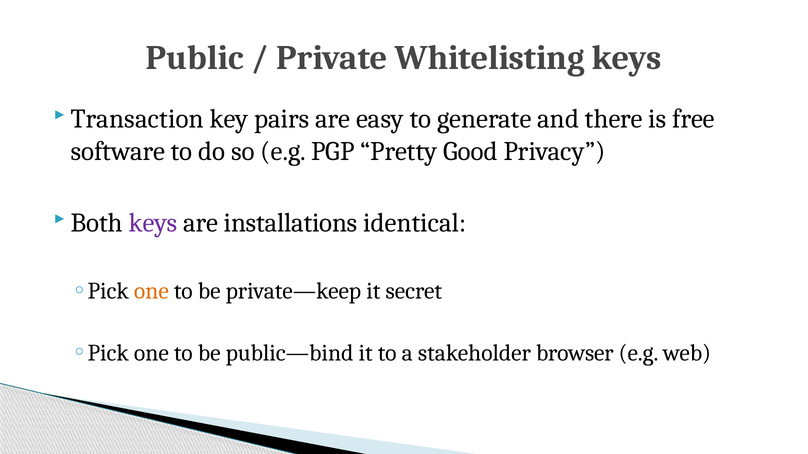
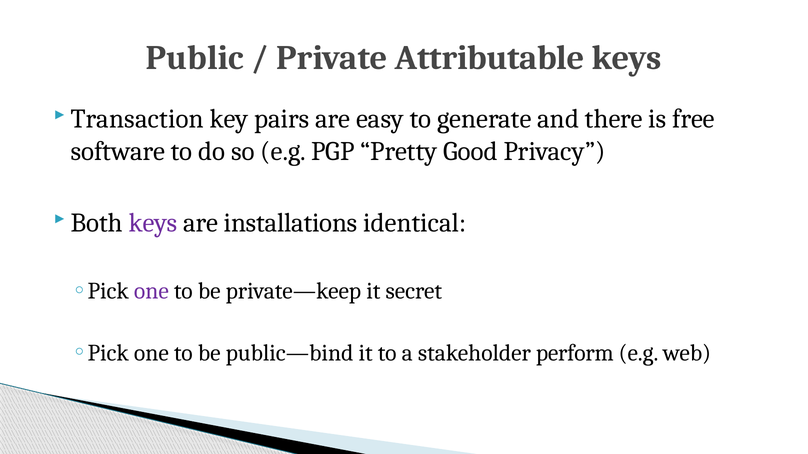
Whitelisting: Whitelisting -> Attributable (490, 58)
one colour: orange -> purple (151, 291)
browser: browser -> perform (575, 353)
